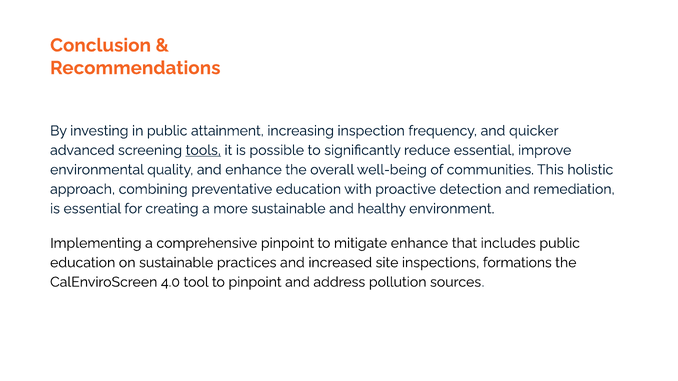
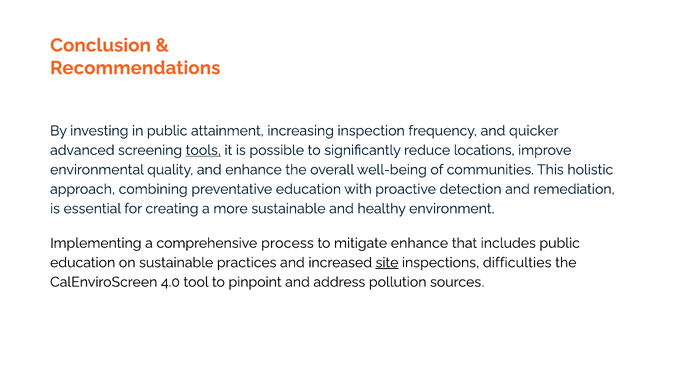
reduce essential: essential -> locations (484, 150)
comprehensive pinpoint: pinpoint -> process (287, 243)
site underline: none -> present (387, 263)
formations: formations -> difficulties (517, 263)
